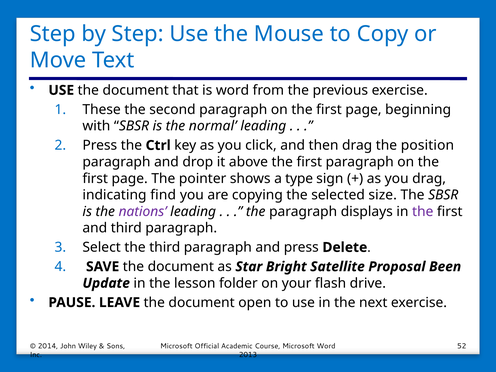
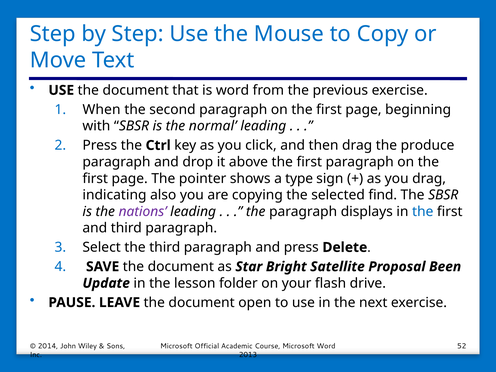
These: These -> When (102, 110)
position: position -> produce (428, 145)
find: find -> also (163, 195)
size: size -> find (383, 195)
the colour: purple -> blue (423, 212)
